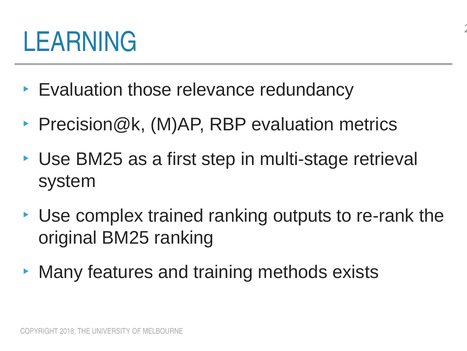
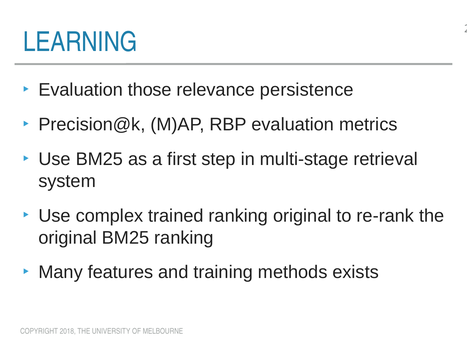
redundancy: redundancy -> persistence (307, 90)
ranking outputs: outputs -> original (302, 215)
